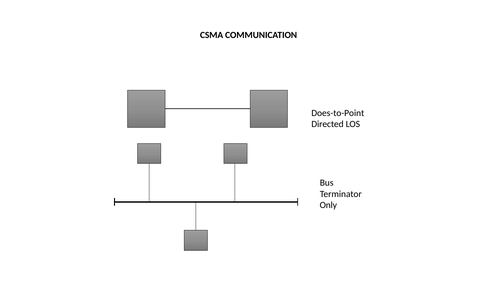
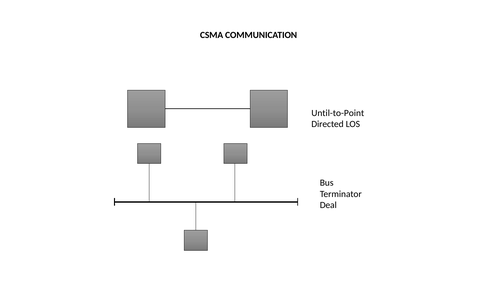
Does-to-Point: Does-to-Point -> Until-to-Point (338, 113)
Only: Only -> Deal (328, 205)
